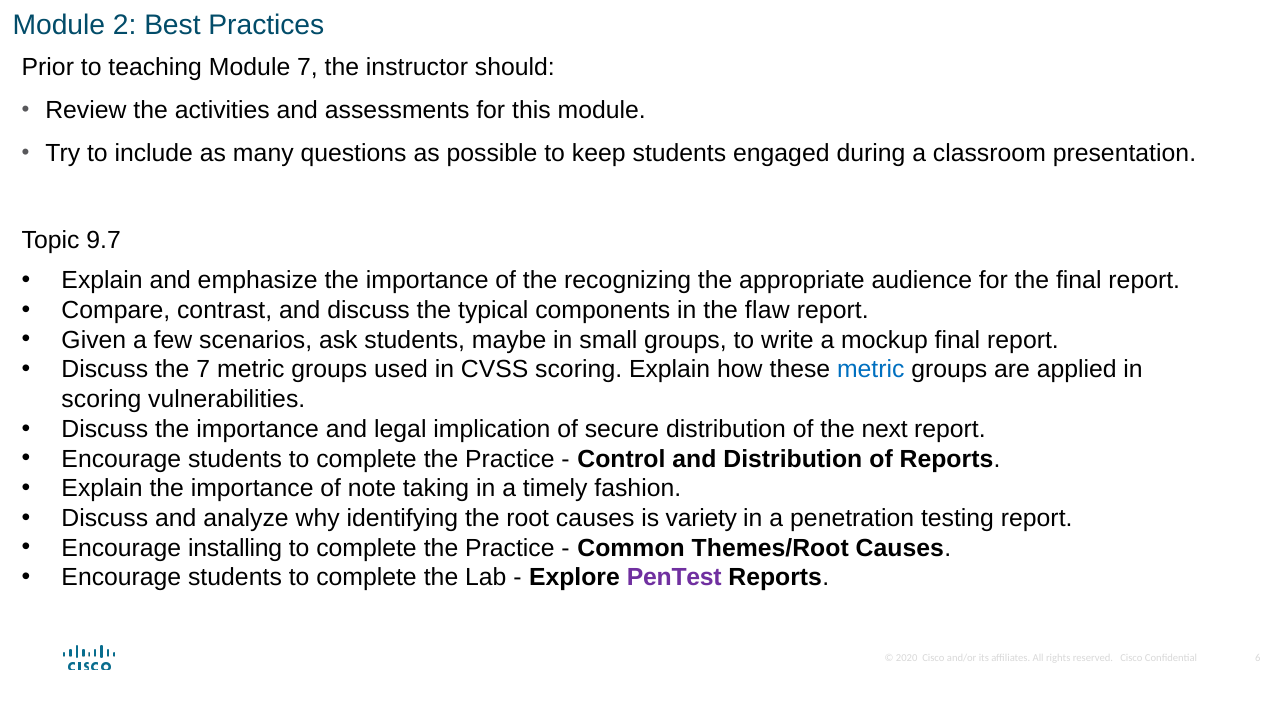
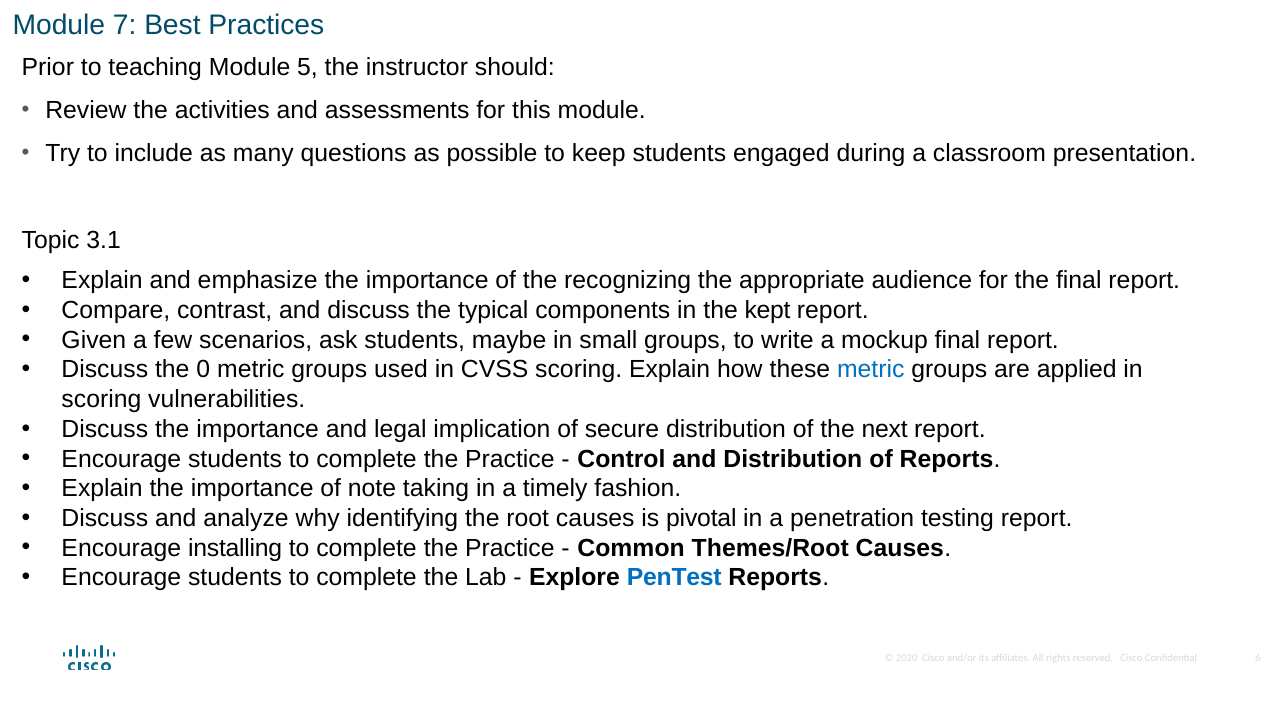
2: 2 -> 7 (125, 25)
Module 7: 7 -> 5 (307, 67)
9.7: 9.7 -> 3.1 (104, 240)
flaw: flaw -> kept (768, 310)
the 7: 7 -> 0 (203, 370)
variety: variety -> pivotal (701, 518)
PenTest colour: purple -> blue (674, 578)
